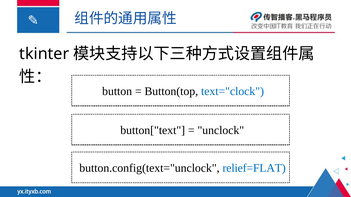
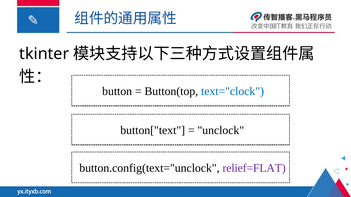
relief=FLAT colour: blue -> purple (254, 168)
